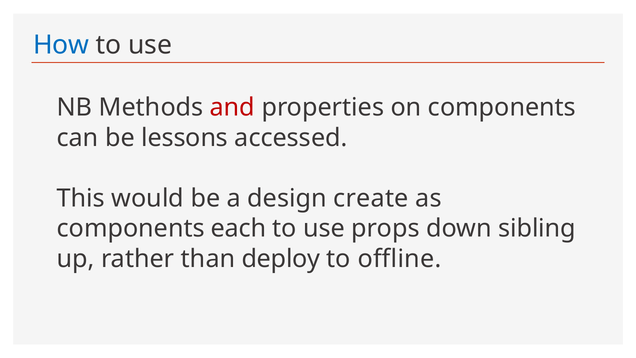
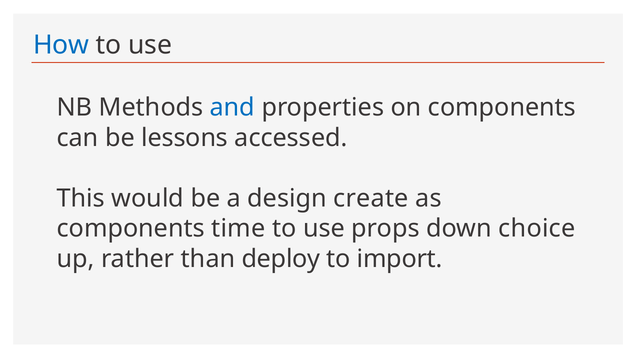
and colour: red -> blue (232, 107)
each: each -> time (238, 228)
sibling: sibling -> choice (537, 228)
offline: offline -> import (400, 259)
